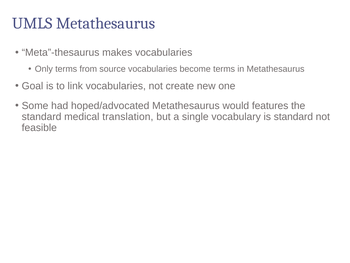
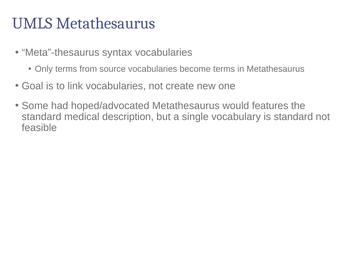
makes: makes -> syntax (117, 52)
translation: translation -> description (128, 117)
